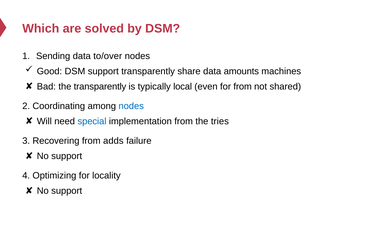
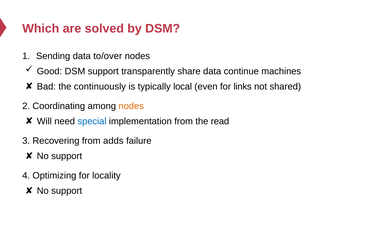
amounts: amounts -> continue (241, 71)
the transparently: transparently -> continuously (100, 87)
for from: from -> links (243, 87)
nodes colour: blue -> orange (131, 106)
tries: tries -> read (220, 121)
